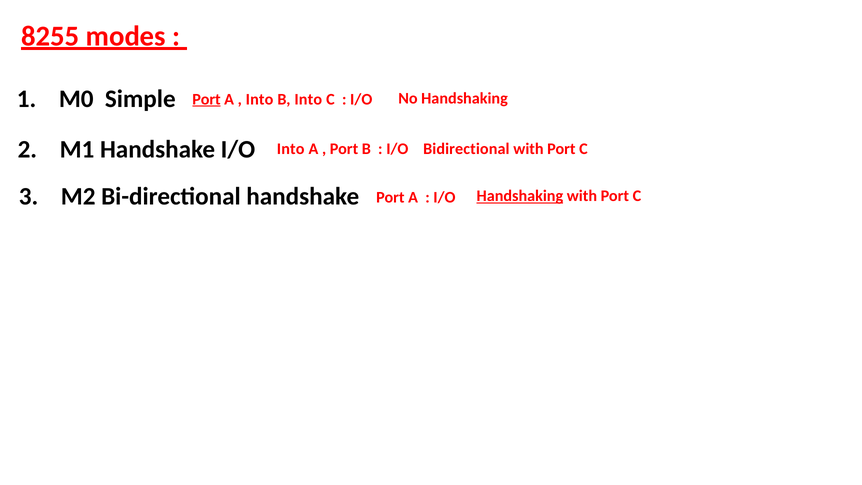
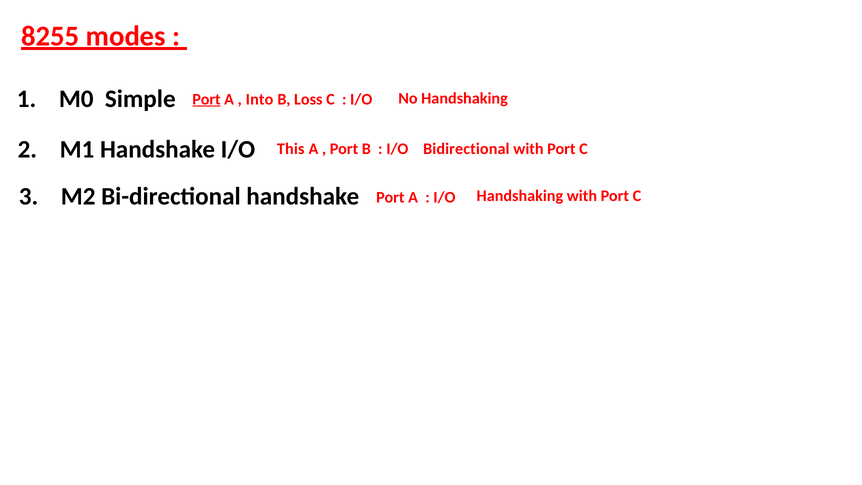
B Into: Into -> Loss (308, 99)
Into: Into -> This (291, 149)
Handshaking underline: present -> none (520, 196)
